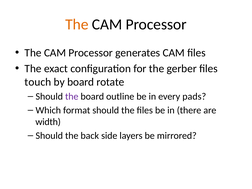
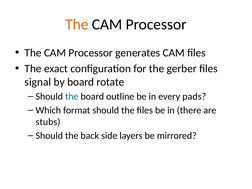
touch: touch -> signal (38, 82)
the colour: purple -> blue (72, 96)
width: width -> stubs (48, 122)
